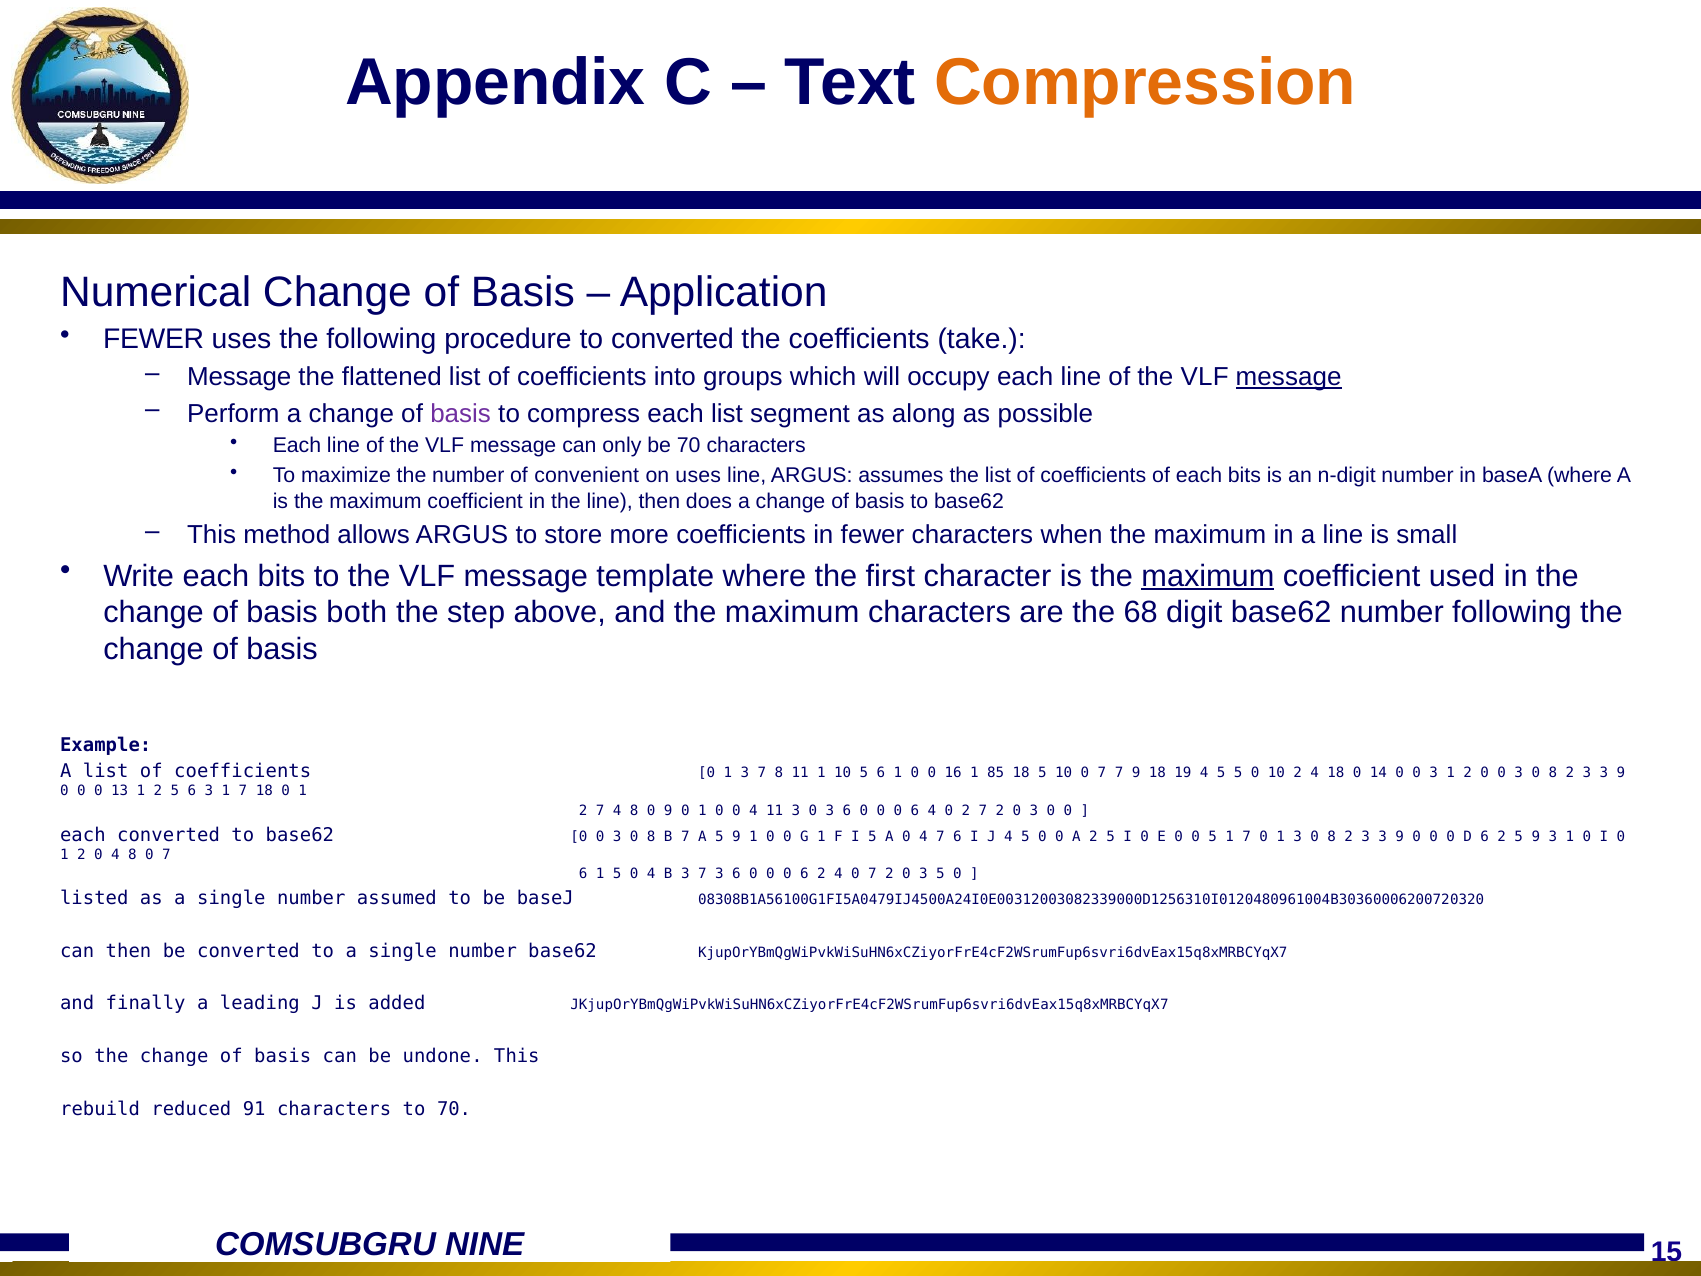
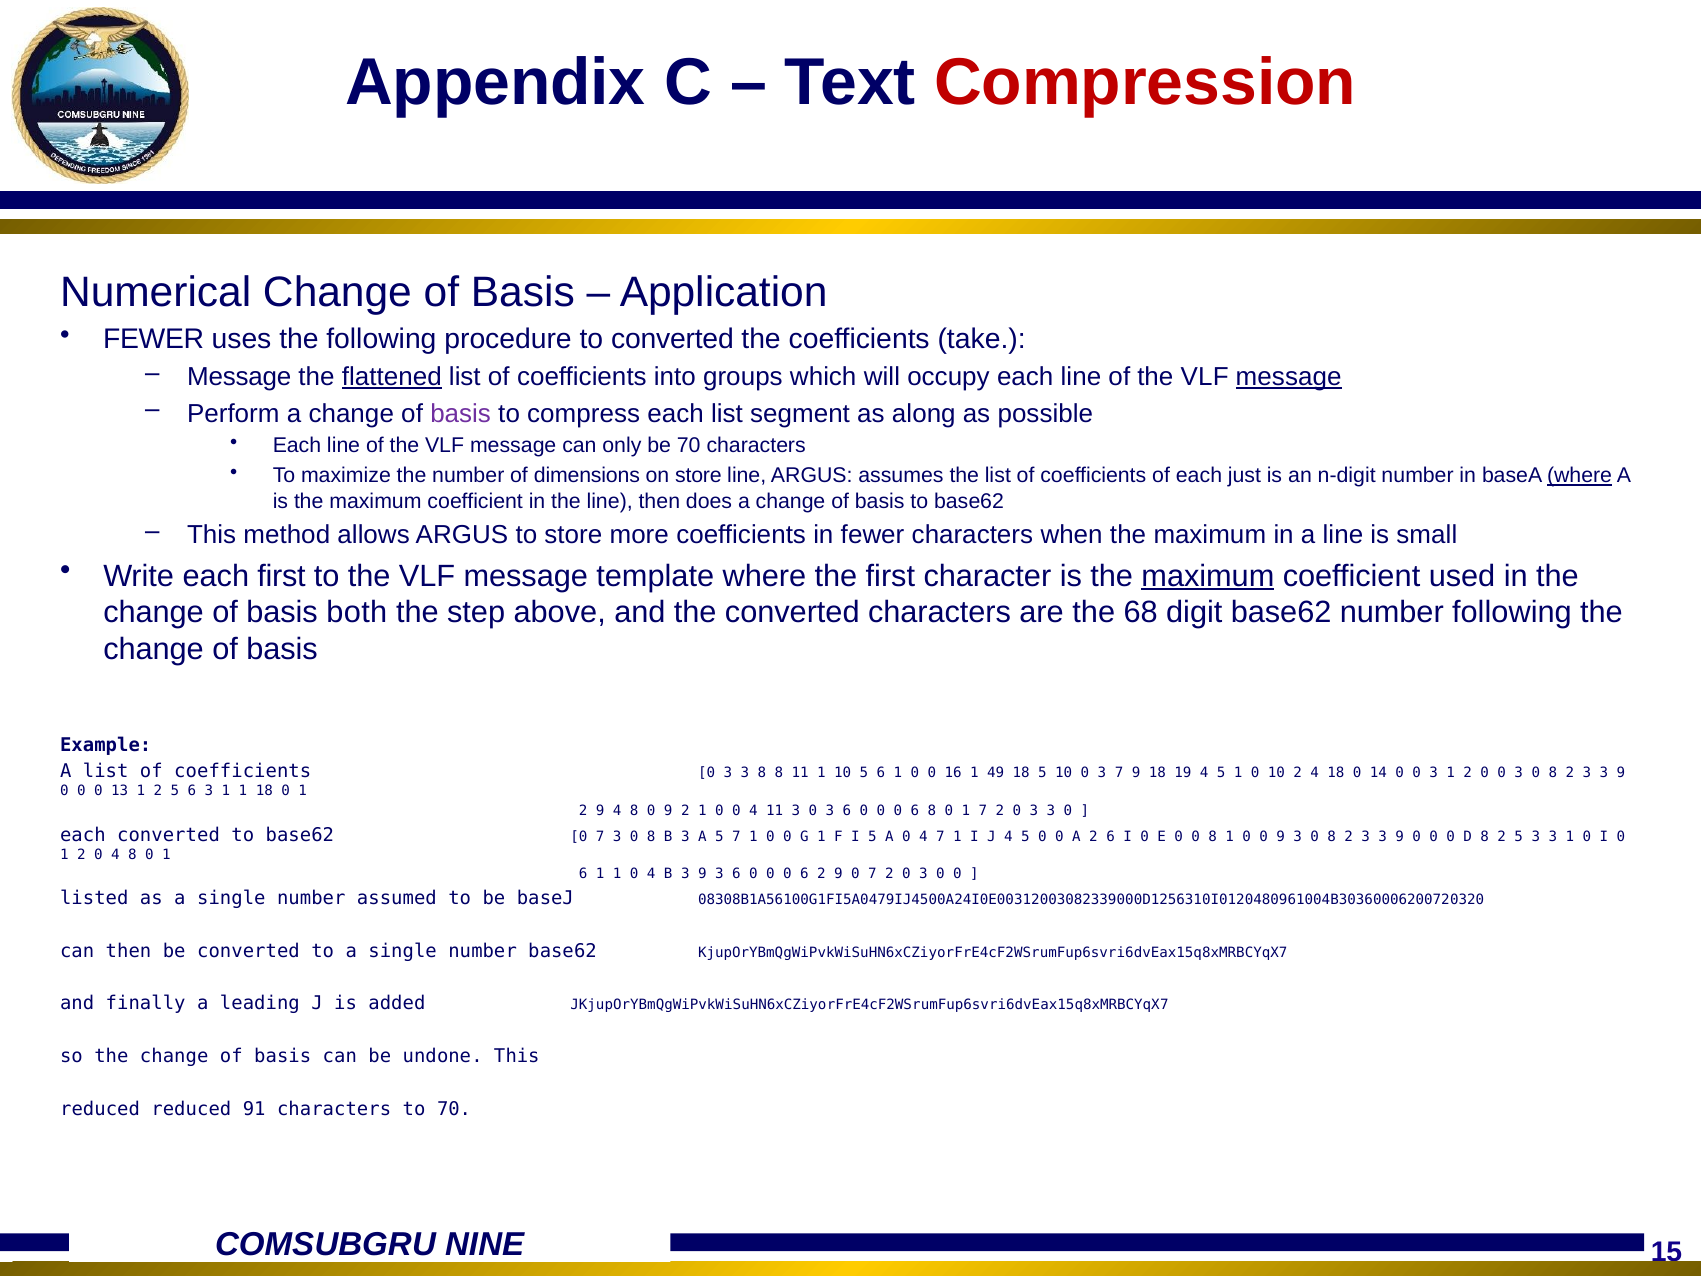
Compression colour: orange -> red (1145, 83)
flattened underline: none -> present (392, 377)
convenient: convenient -> dimensions (587, 476)
on uses: uses -> store (698, 476)
of each bits: bits -> just (1244, 476)
where underline: none -> present (1580, 476)
Write each bits: bits -> first (282, 576)
and the maximum: maximum -> converted (792, 613)
coefficients 0 1: 1 -> 3 (728, 773)
7: 7 -> 8 (762, 773)
85: 85 -> 49 (996, 773)
10 0 7: 7 -> 3 (1102, 773)
5 5: 5 -> 1 (1238, 773)
3 1 7: 7 -> 1 (243, 791)
7: 7 -> 9 (600, 811)
0 9 0: 0 -> 2 (685, 811)
6 4: 4 -> 8 (932, 811)
2: 2 -> 1 (966, 811)
2 0 3 0: 0 -> 3 (1051, 811)
base62 0 0: 0 -> 7 (600, 836)
8 B 7: 7 -> 3 (685, 836)
A 5 9: 9 -> 7 (736, 836)
4 7 6: 6 -> 1 (957, 836)
A 2 5: 5 -> 6 (1111, 836)
0 0 5: 5 -> 8 (1213, 836)
7: 7 -> 0 (1247, 836)
1: 1 -> 9 (1281, 836)
D 6: 6 -> 8 (1485, 836)
2 5 9: 9 -> 3 (1536, 836)
4 8 0 7: 7 -> 1 (166, 854)
6 1 5: 5 -> 1 (617, 874)
B 3 7: 7 -> 9 (702, 874)
6 2 4: 4 -> 9 (838, 874)
2 0 3 5: 5 -> 0 (940, 874)
rebuild: rebuild -> reduced (100, 1109)
